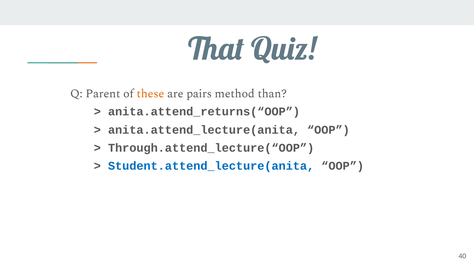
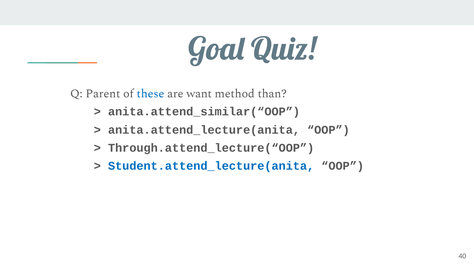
That: That -> Goal (216, 50)
these colour: orange -> blue (150, 94)
pairs: pairs -> want (199, 94)
anita.attend_returns(“OOP: anita.attend_returns(“OOP -> anita.attend_similar(“OOP (204, 112)
